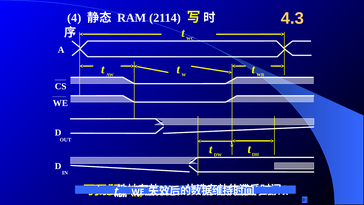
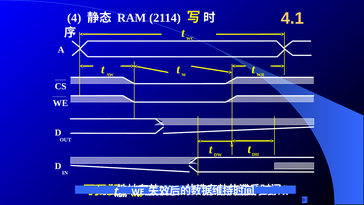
4.3: 4.3 -> 4.1 (292, 18)
